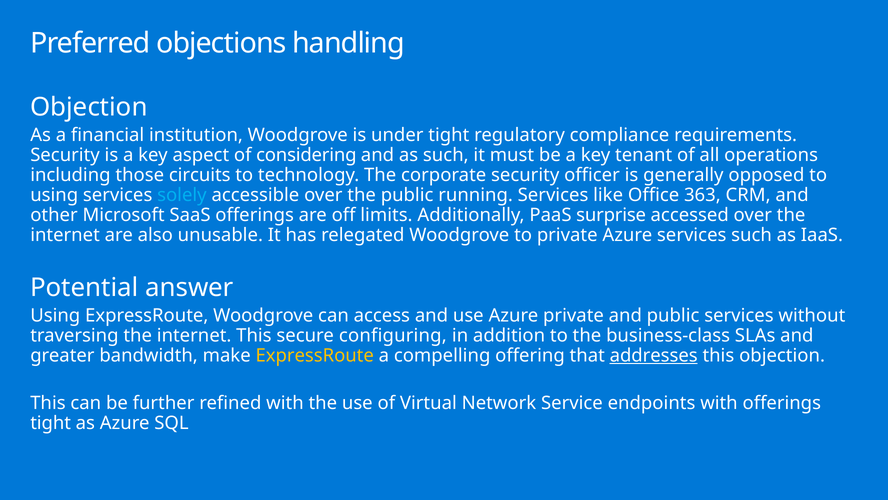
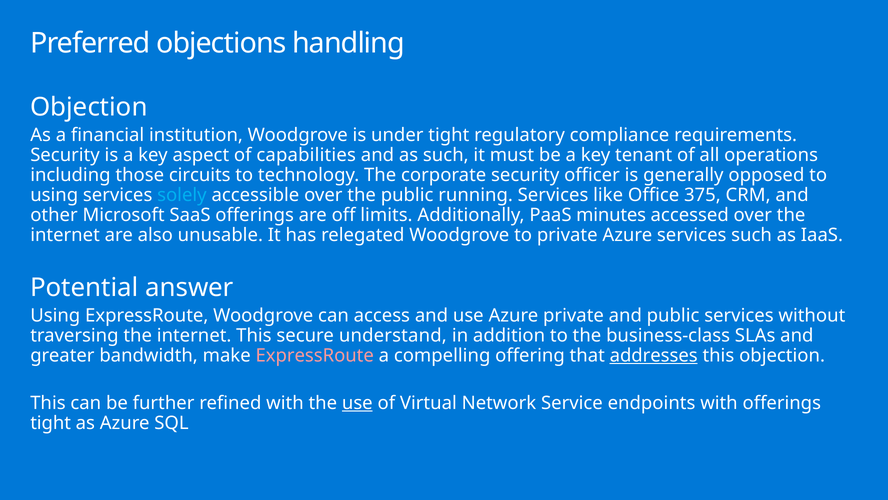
considering: considering -> capabilities (306, 155)
363: 363 -> 375 (702, 195)
surprise: surprise -> minutes (611, 215)
configuring: configuring -> understand (393, 335)
ExpressRoute colour: yellow -> pink (315, 355)
use underline: none -> present (357, 403)
